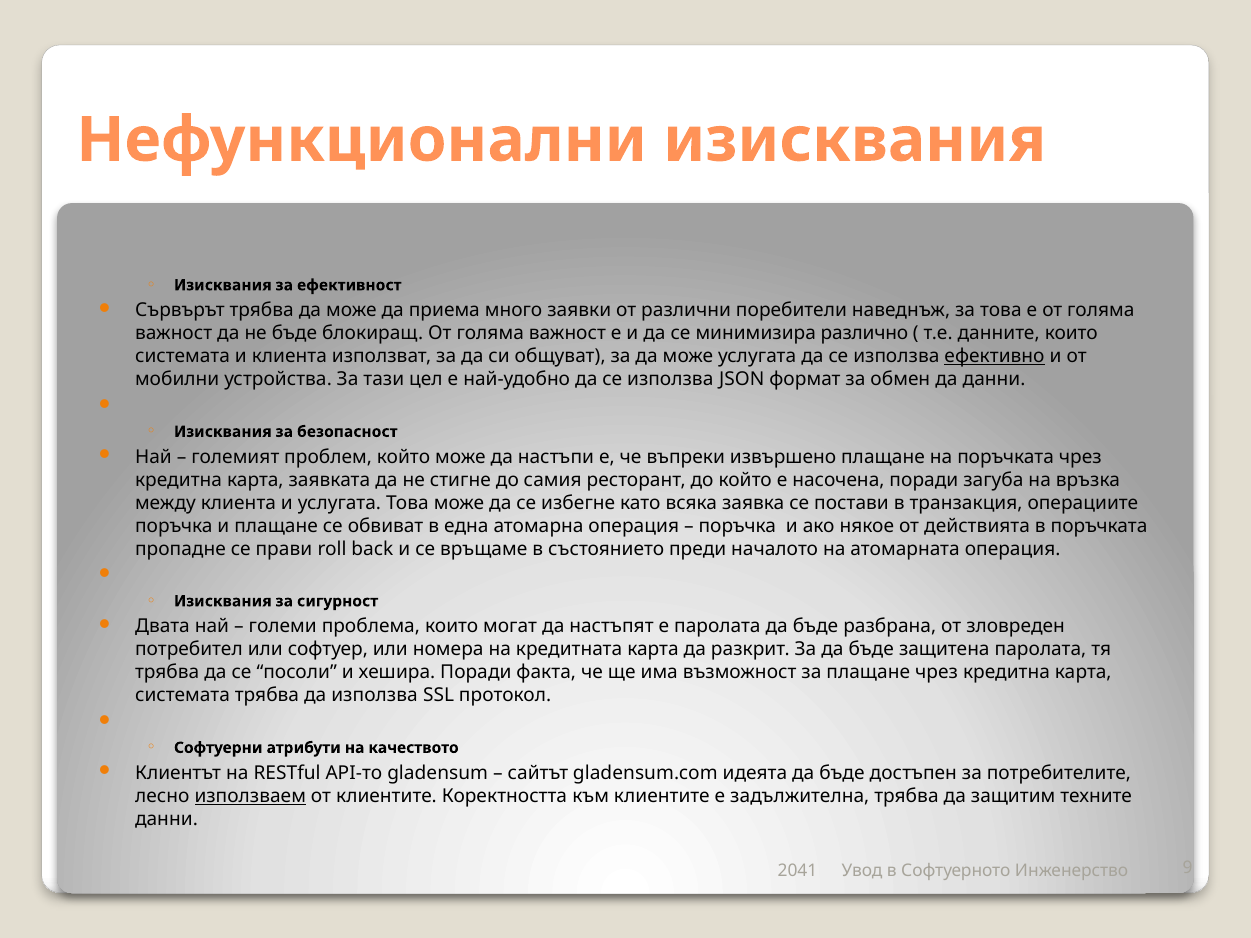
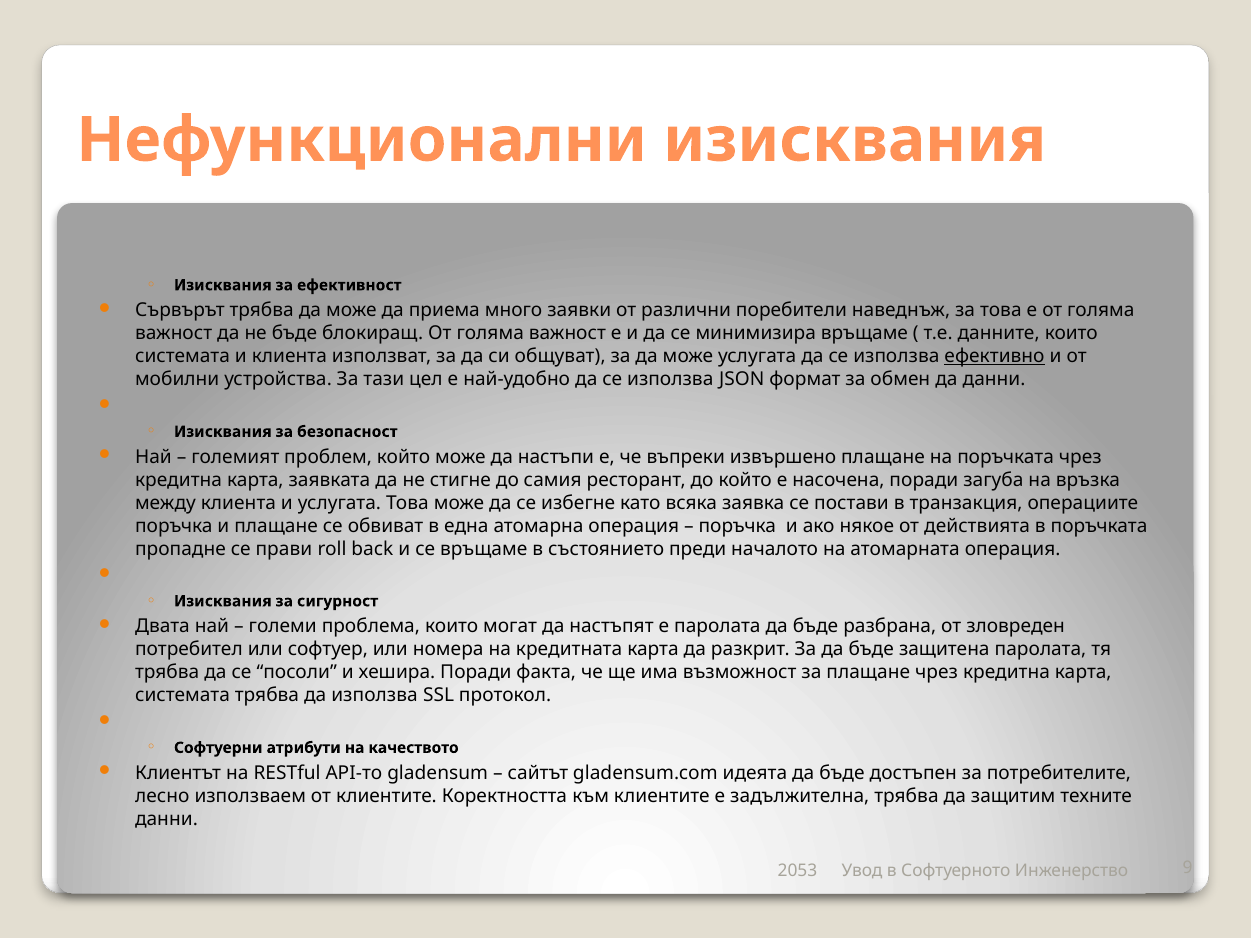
минимизира различно: различно -> връщаме (864, 334)
използваем underline: present -> none (250, 796)
2041: 2041 -> 2053 (797, 871)
